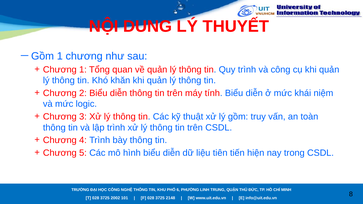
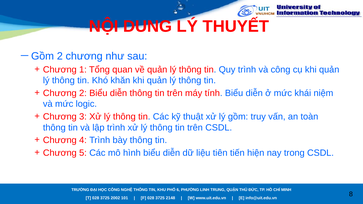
Gồm 1: 1 -> 2 (60, 56)
